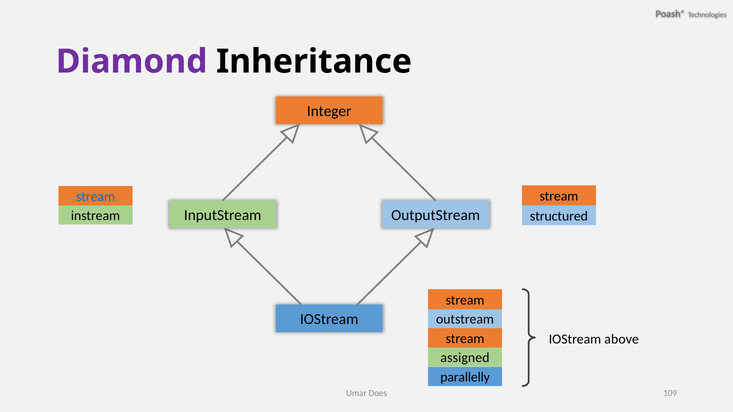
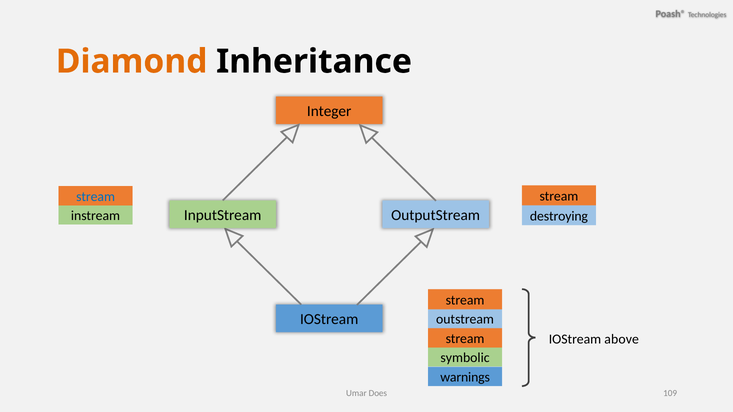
Diamond colour: purple -> orange (132, 62)
structured: structured -> destroying (559, 216)
assigned: assigned -> symbolic (465, 358)
parallelly: parallelly -> warnings (465, 378)
